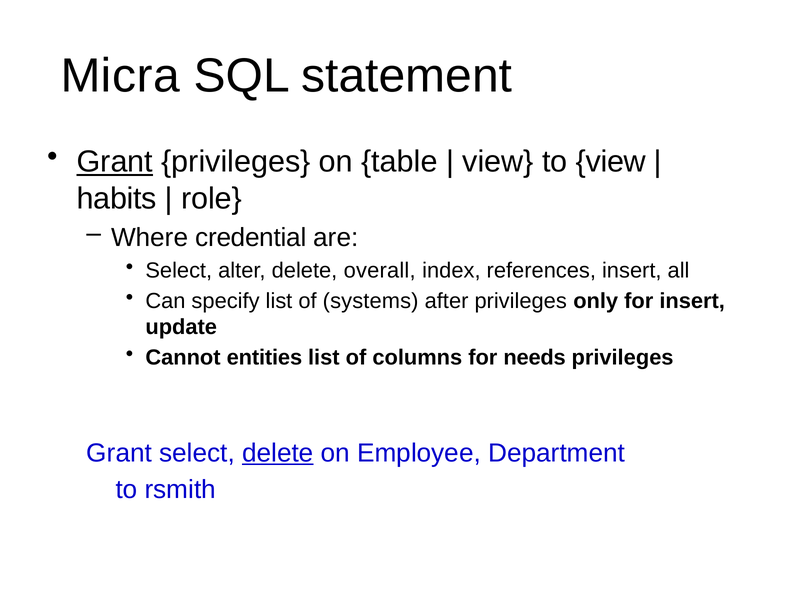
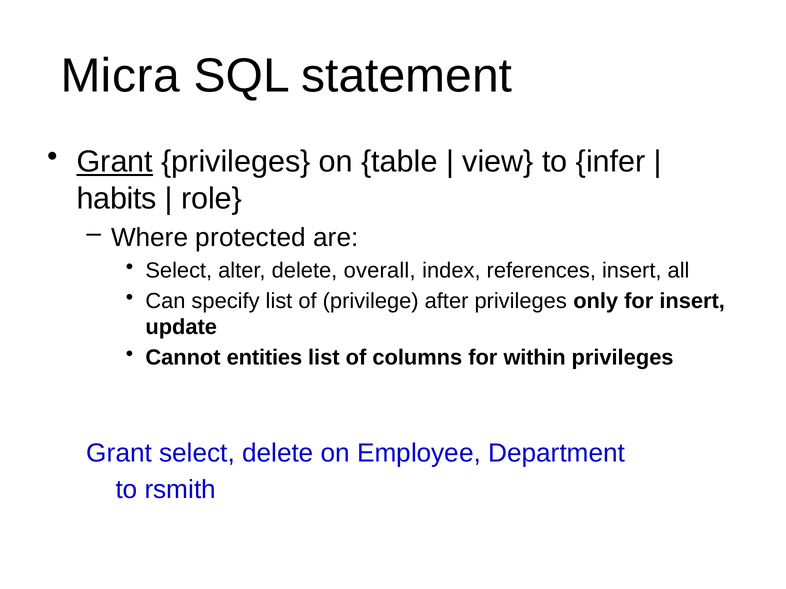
to view: view -> infer (611, 162)
credential: credential -> protected (251, 238)
systems: systems -> privilege (371, 301)
needs: needs -> within (535, 358)
delete underline: present -> none (278, 453)
